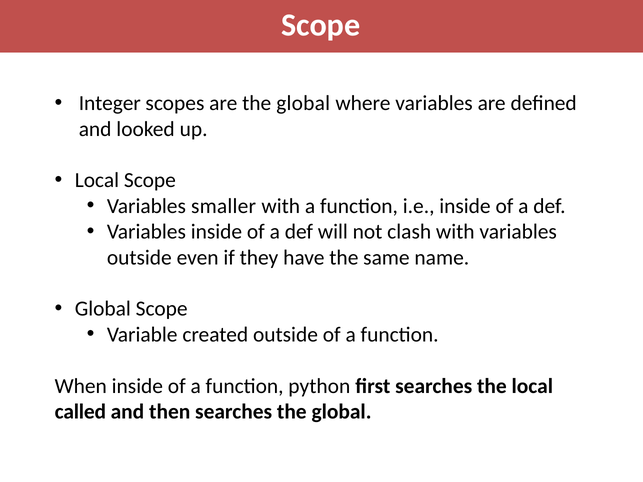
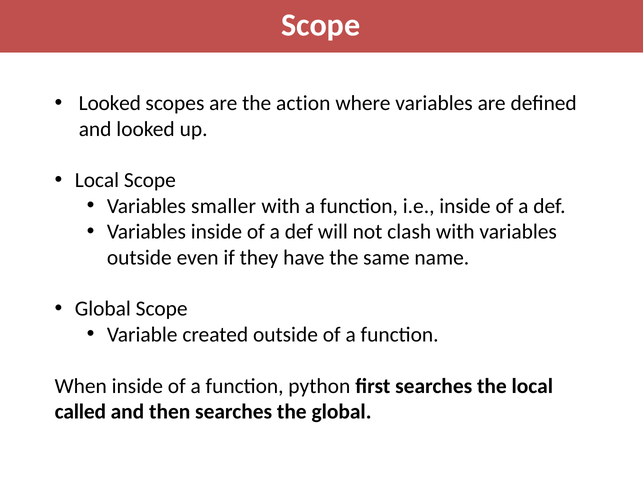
Integer: Integer -> Looked (110, 103)
are the global: global -> action (303, 103)
